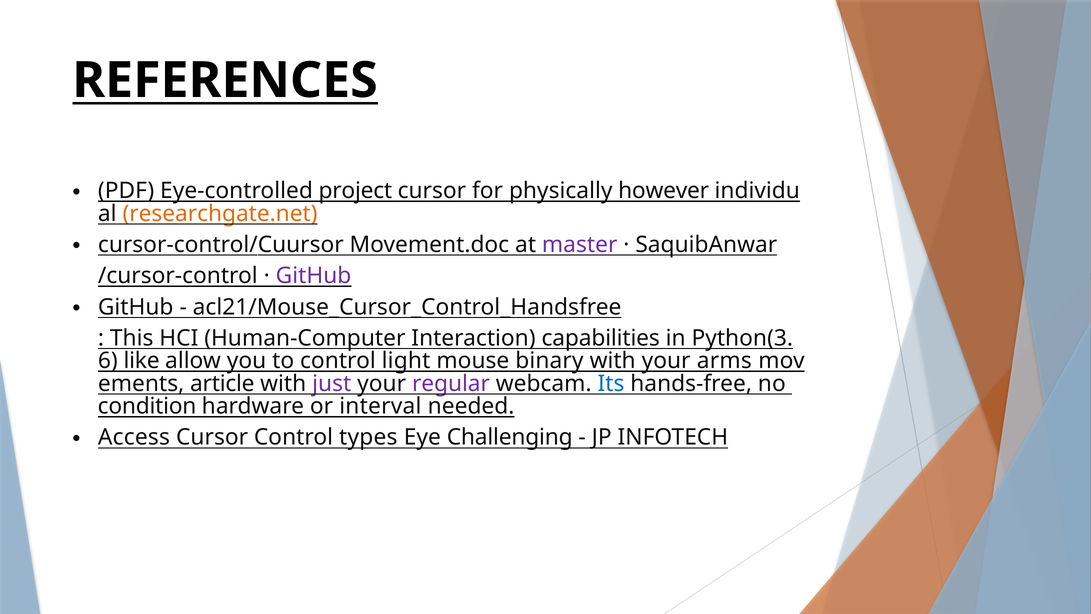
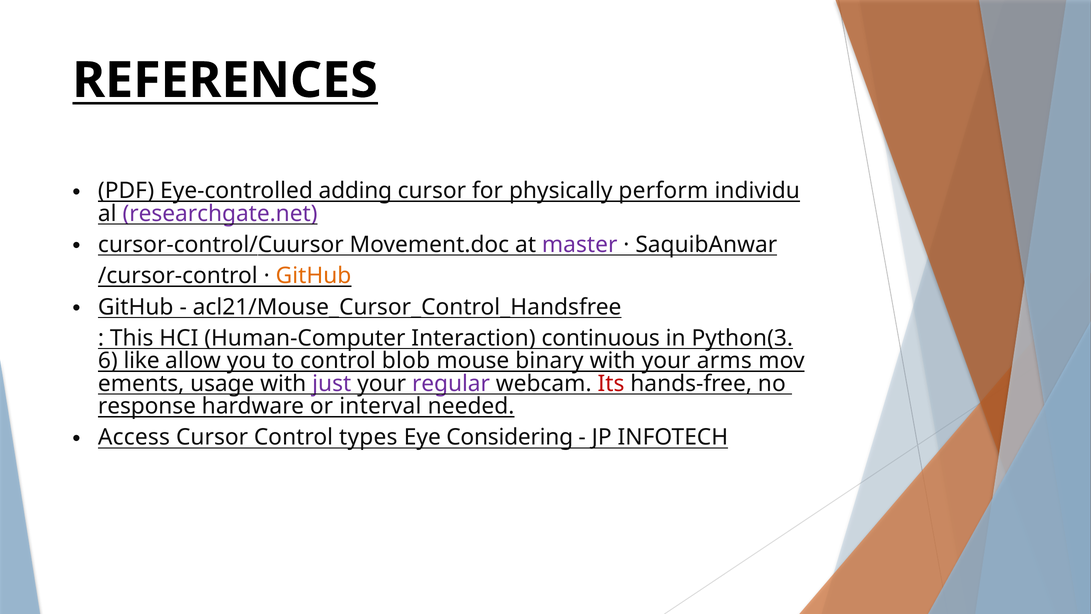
project: project -> adding (355, 191)
however: however -> perform (663, 191)
researchgate.net colour: orange -> purple (220, 214)
GitHub colour: purple -> orange (314, 276)
capabilities: capabilities -> continuous (601, 338)
light: light -> blob (406, 361)
article: article -> usage (222, 383)
Its colour: blue -> red (611, 383)
condition: condition -> response (147, 406)
Challenging: Challenging -> Considering (510, 437)
